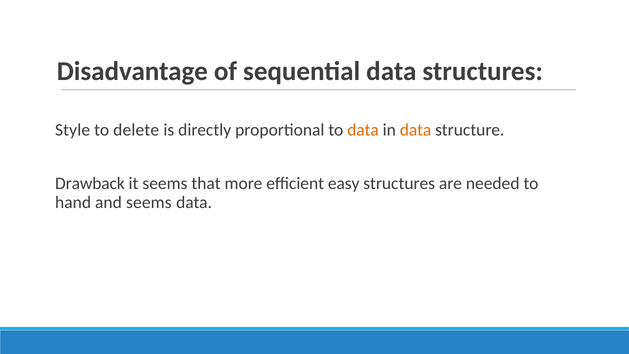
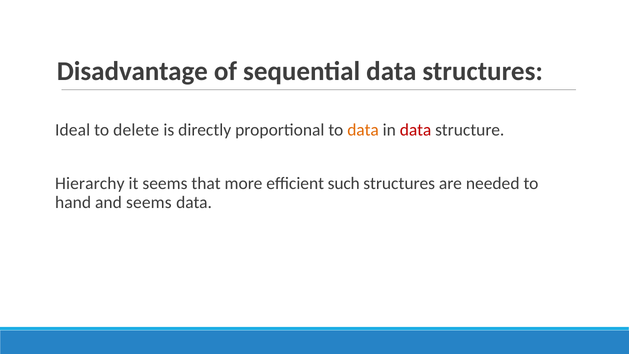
Style: Style -> Ideal (73, 130)
data colour: orange -> red (416, 130)
Drawback: Drawback -> Hierarchy (90, 183)
easy: easy -> such (344, 183)
